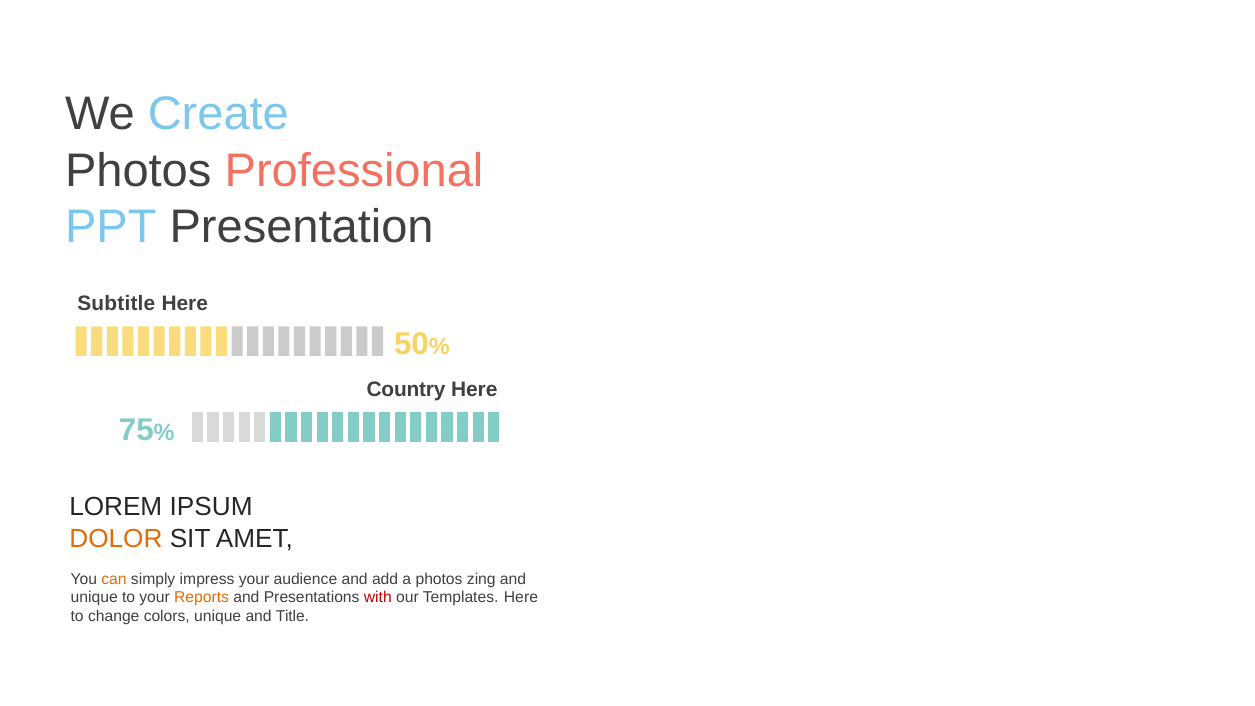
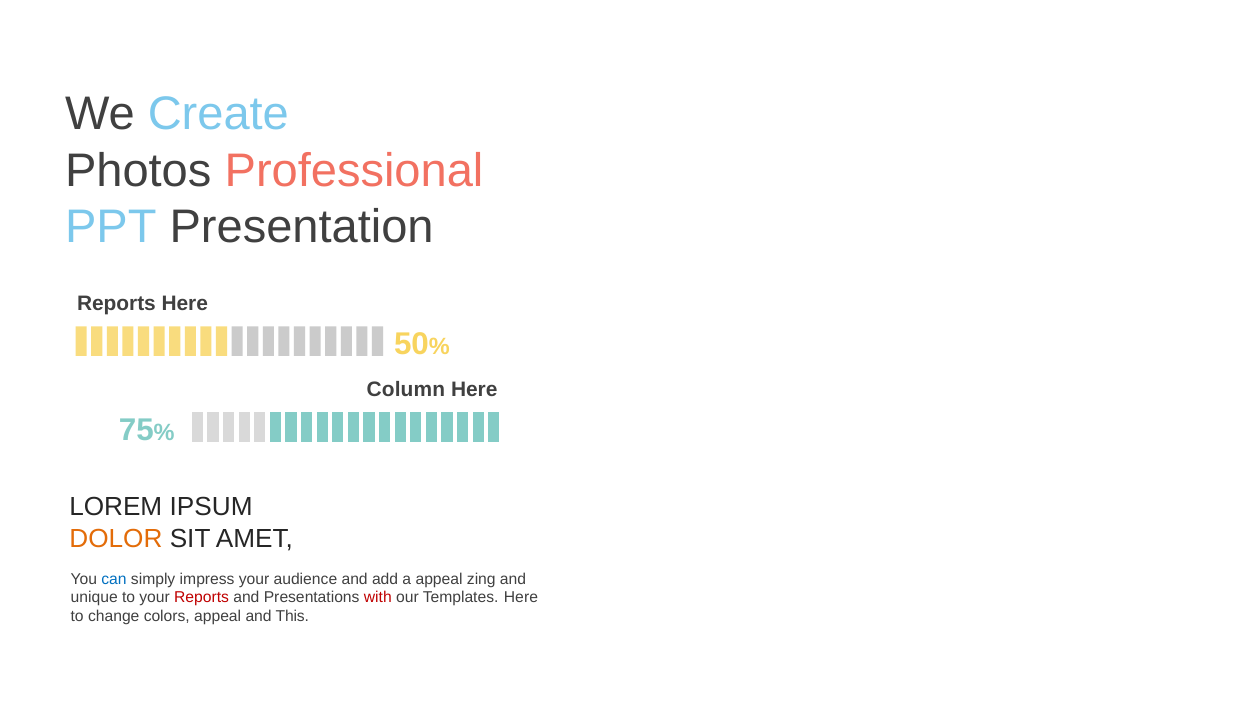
Subtitle: Subtitle -> Reports (116, 304)
Country: Country -> Column (406, 390)
can colour: orange -> blue (114, 579)
a photos: photos -> appeal (439, 579)
Reports colour: orange -> red (202, 598)
colors unique: unique -> appeal (218, 617)
Title: Title -> This (292, 617)
